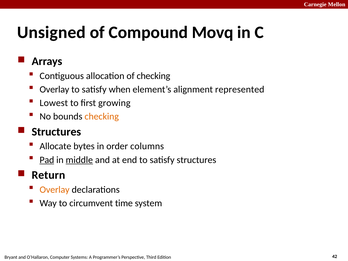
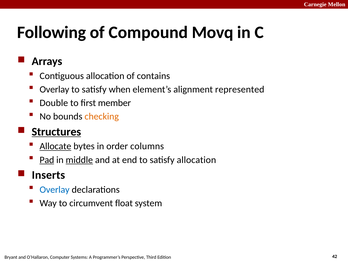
Unsigned: Unsigned -> Following (52, 32)
of checking: checking -> contains (153, 76)
Lowest: Lowest -> Double (54, 103)
growing: growing -> member (114, 103)
Structures underline: none -> present (56, 132)
Allocate underline: none -> present (55, 146)
satisfy structures: structures -> allocation (196, 160)
Return: Return -> Inserts (48, 175)
Overlay colour: orange -> blue (55, 190)
time: time -> float (124, 203)
